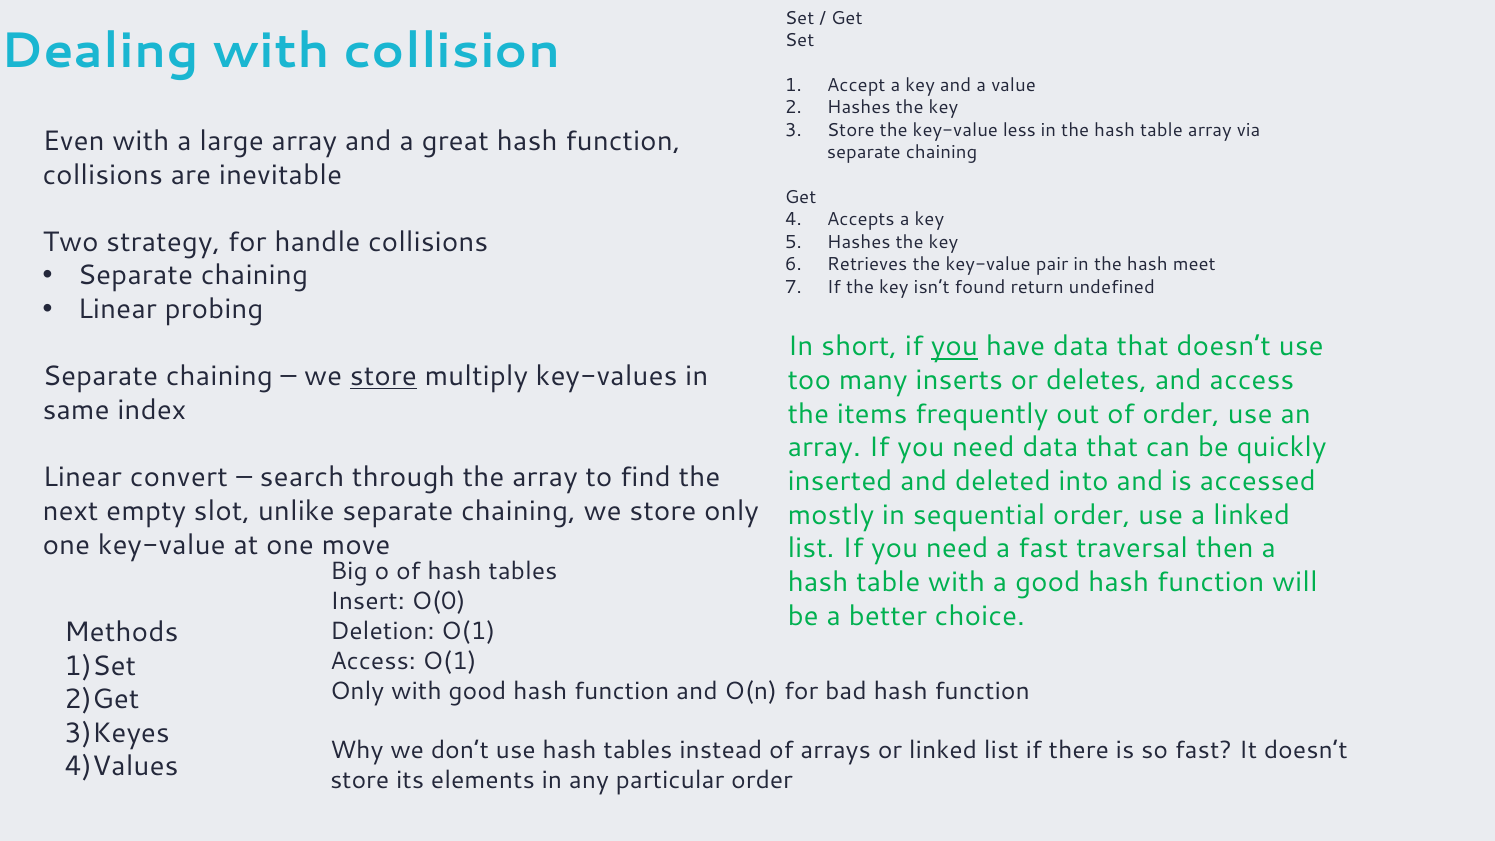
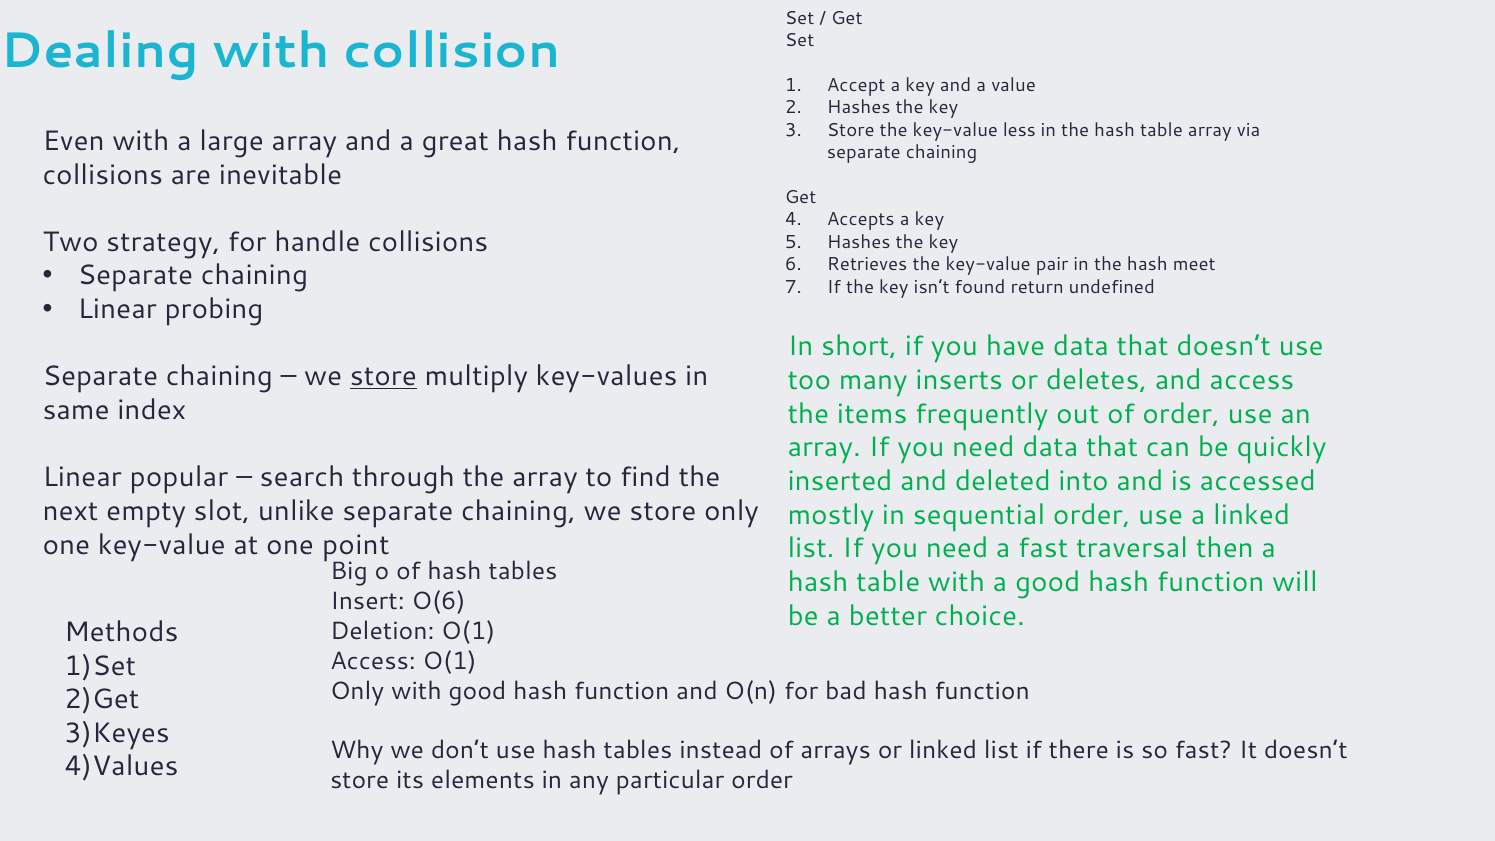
you underline: present -> none (954, 347)
convert: convert -> popular (179, 477)
move: move -> point (356, 545)
O(0: O(0 -> O(6 (439, 601)
